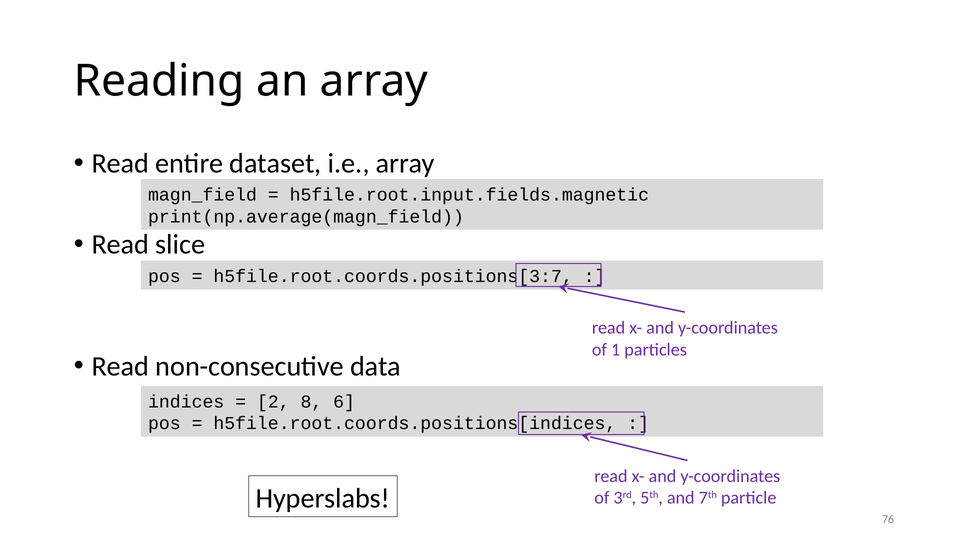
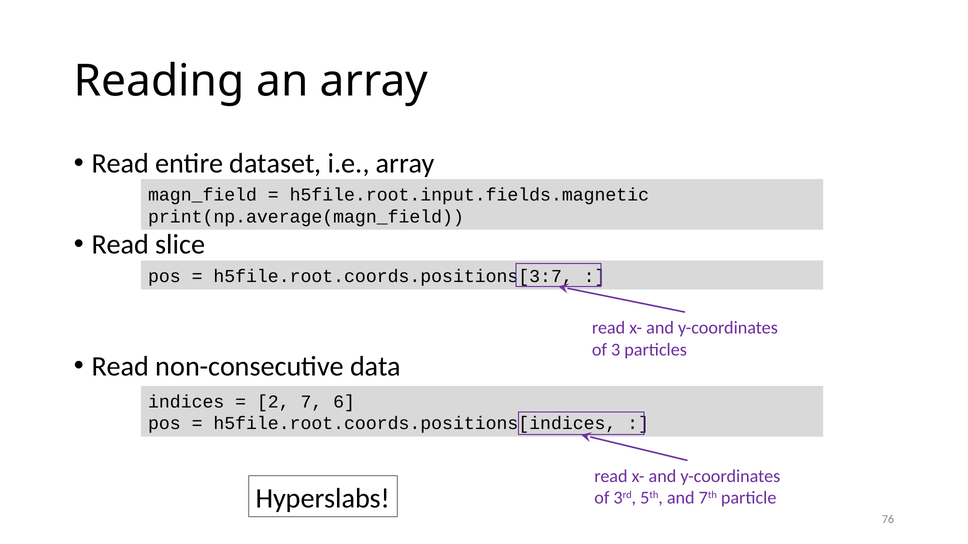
1: 1 -> 3 (616, 350)
8: 8 -> 7 (311, 402)
